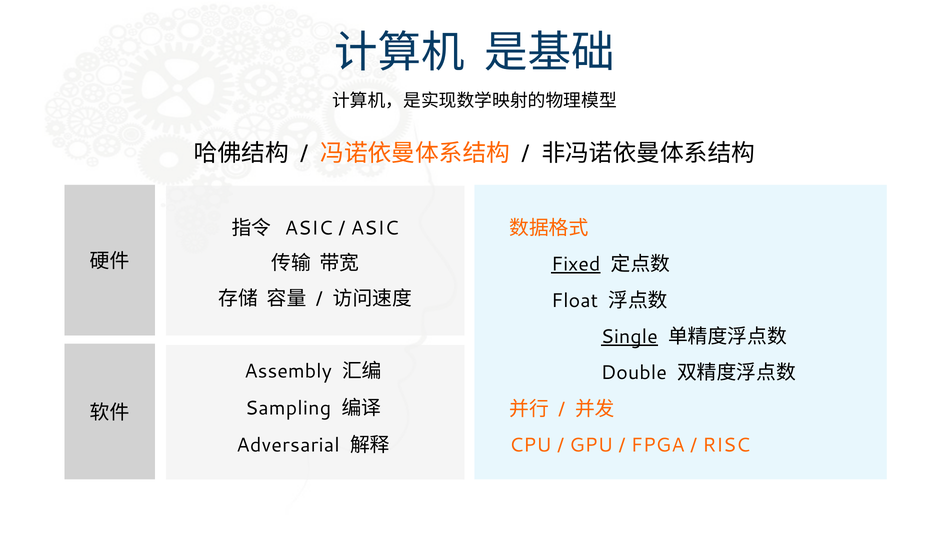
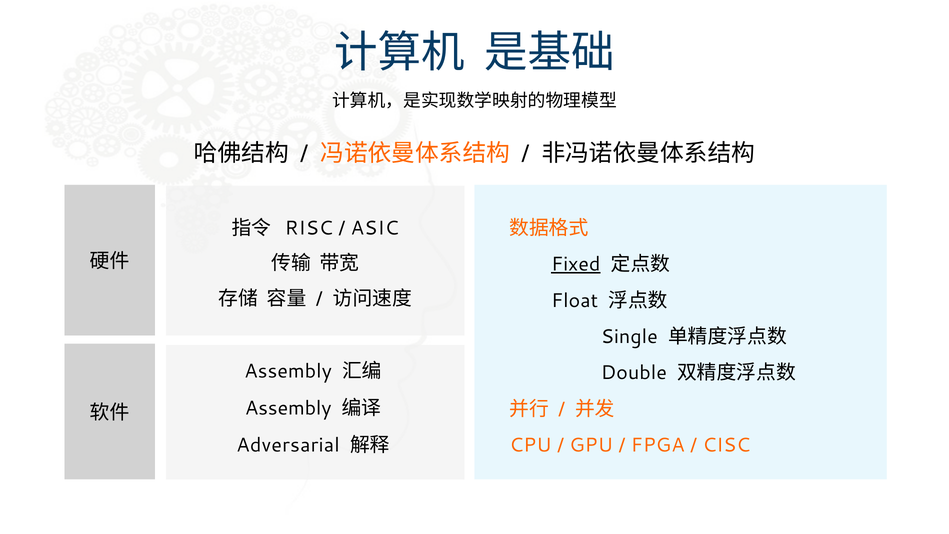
ASIC: ASIC -> RISC (309, 228)
Single underline: present -> none (629, 337)
Sampling: Sampling -> Assembly (288, 408)
RISC: RISC -> CISC (726, 445)
